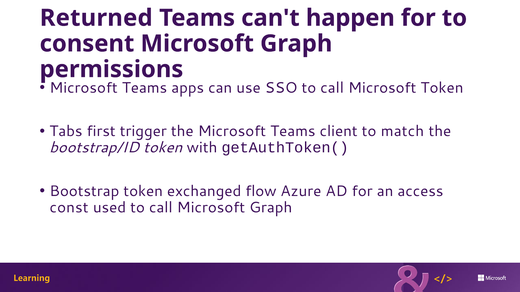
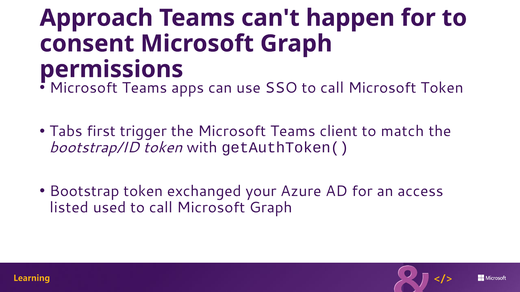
Returned: Returned -> Approach (96, 18)
flow: flow -> your (261, 192)
const: const -> listed (69, 208)
